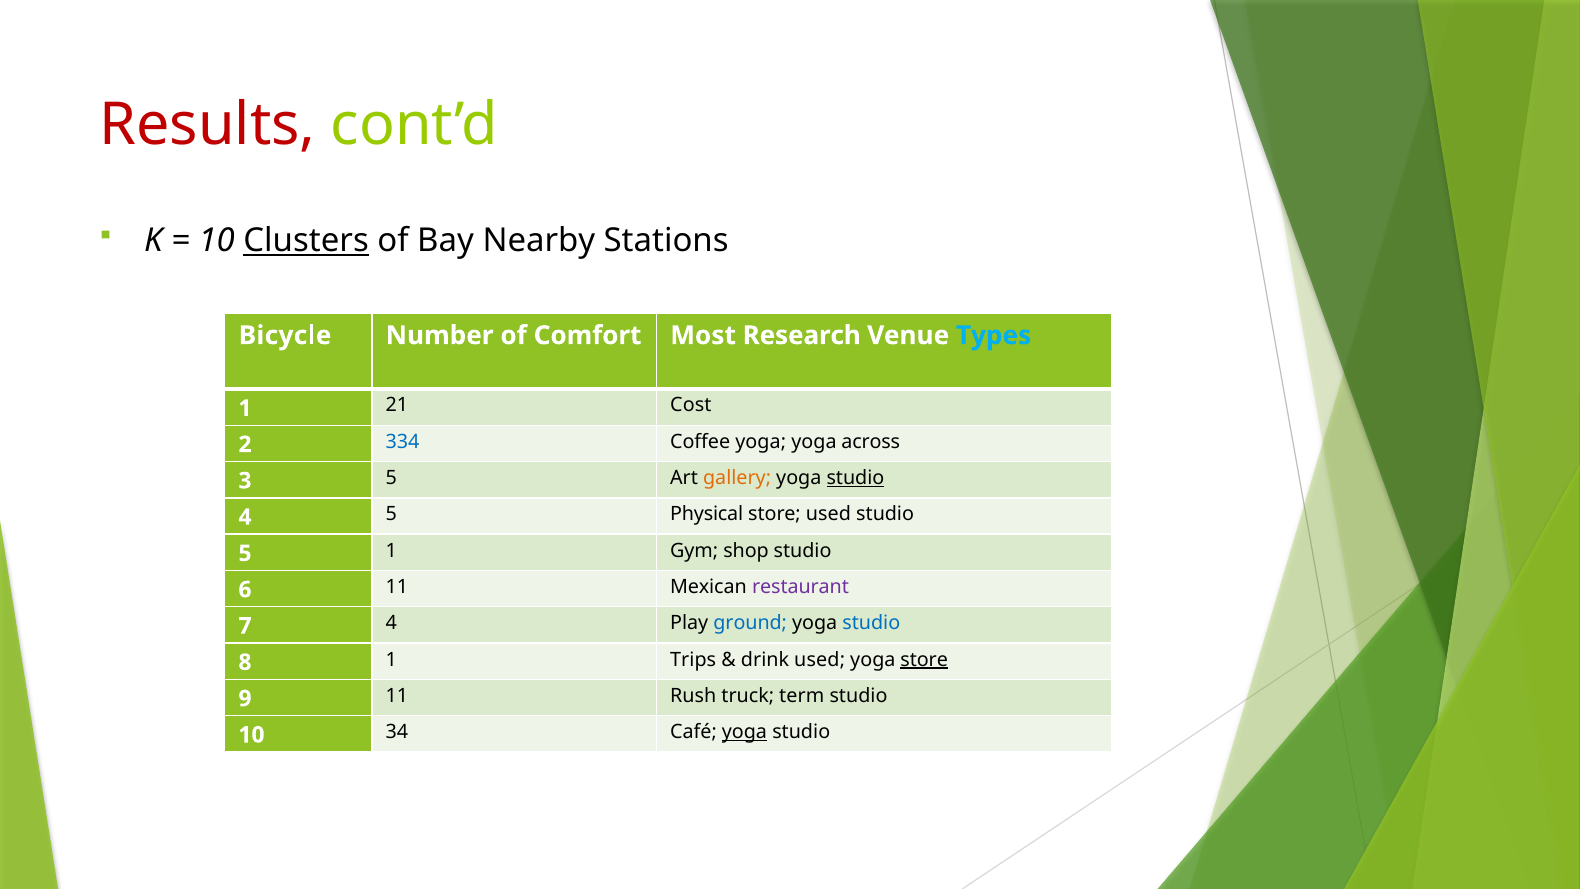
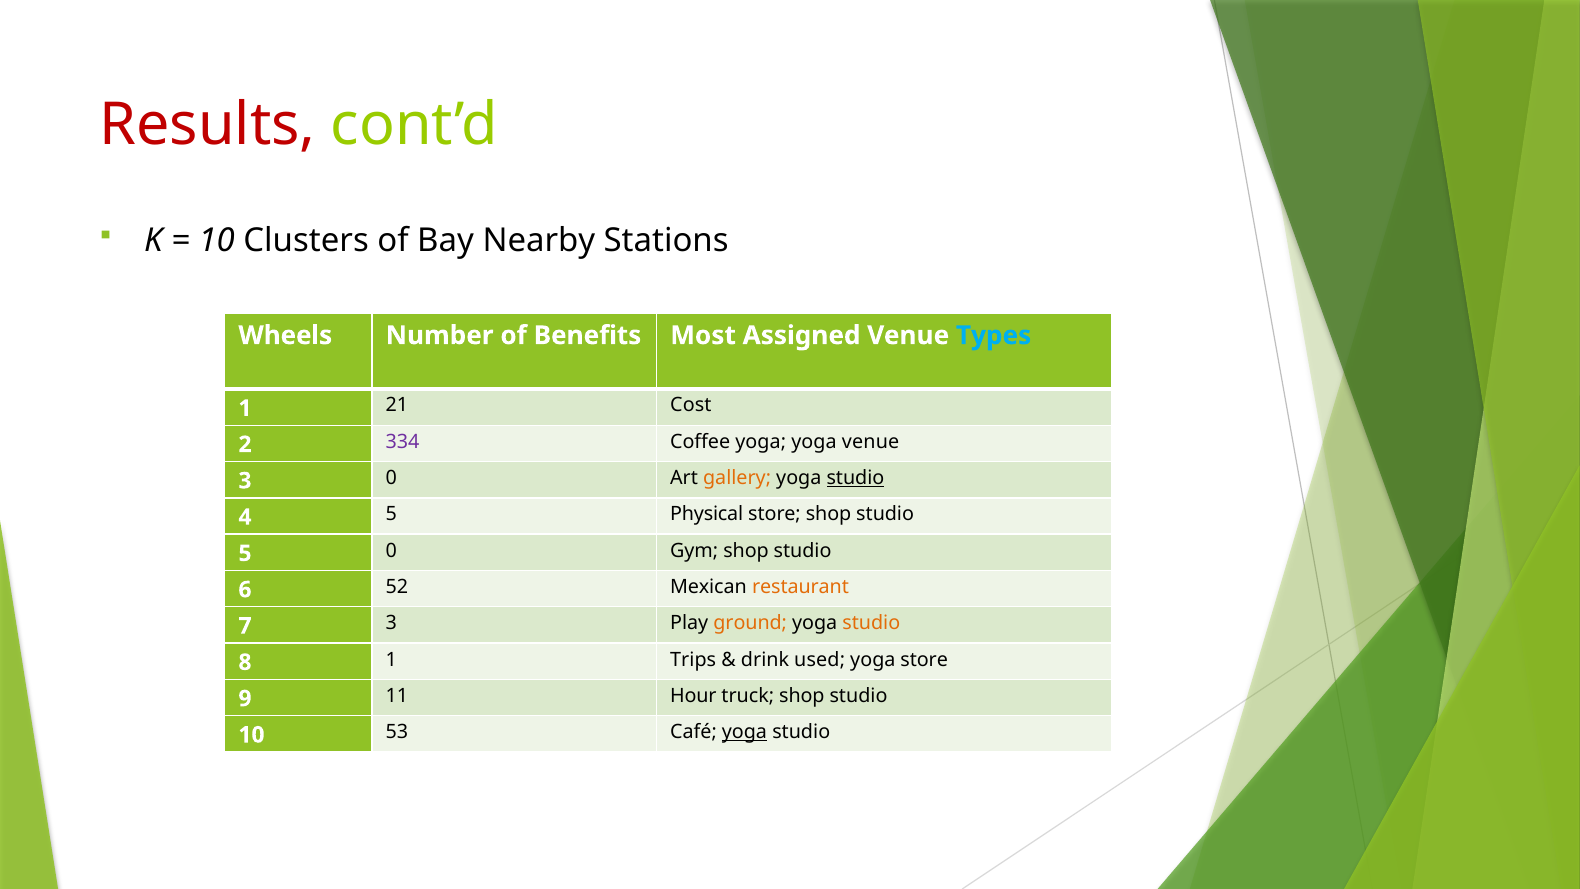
Clusters underline: present -> none (306, 241)
Bicycle: Bicycle -> Wheels (285, 335)
Comfort: Comfort -> Benefits (587, 335)
Research: Research -> Assigned (802, 335)
334 colour: blue -> purple (403, 442)
yoga across: across -> venue (871, 442)
3 5: 5 -> 0 (391, 478)
store used: used -> shop (829, 514)
5 1: 1 -> 0 (391, 550)
6 11: 11 -> 52 (397, 587)
restaurant colour: purple -> orange (801, 587)
7 4: 4 -> 3 (391, 623)
ground colour: blue -> orange (750, 623)
studio colour: blue -> orange (871, 623)
store underline: present -> none (924, 659)
Rush: Rush -> Hour (693, 696)
truck term: term -> shop (802, 696)
34: 34 -> 53 (397, 732)
